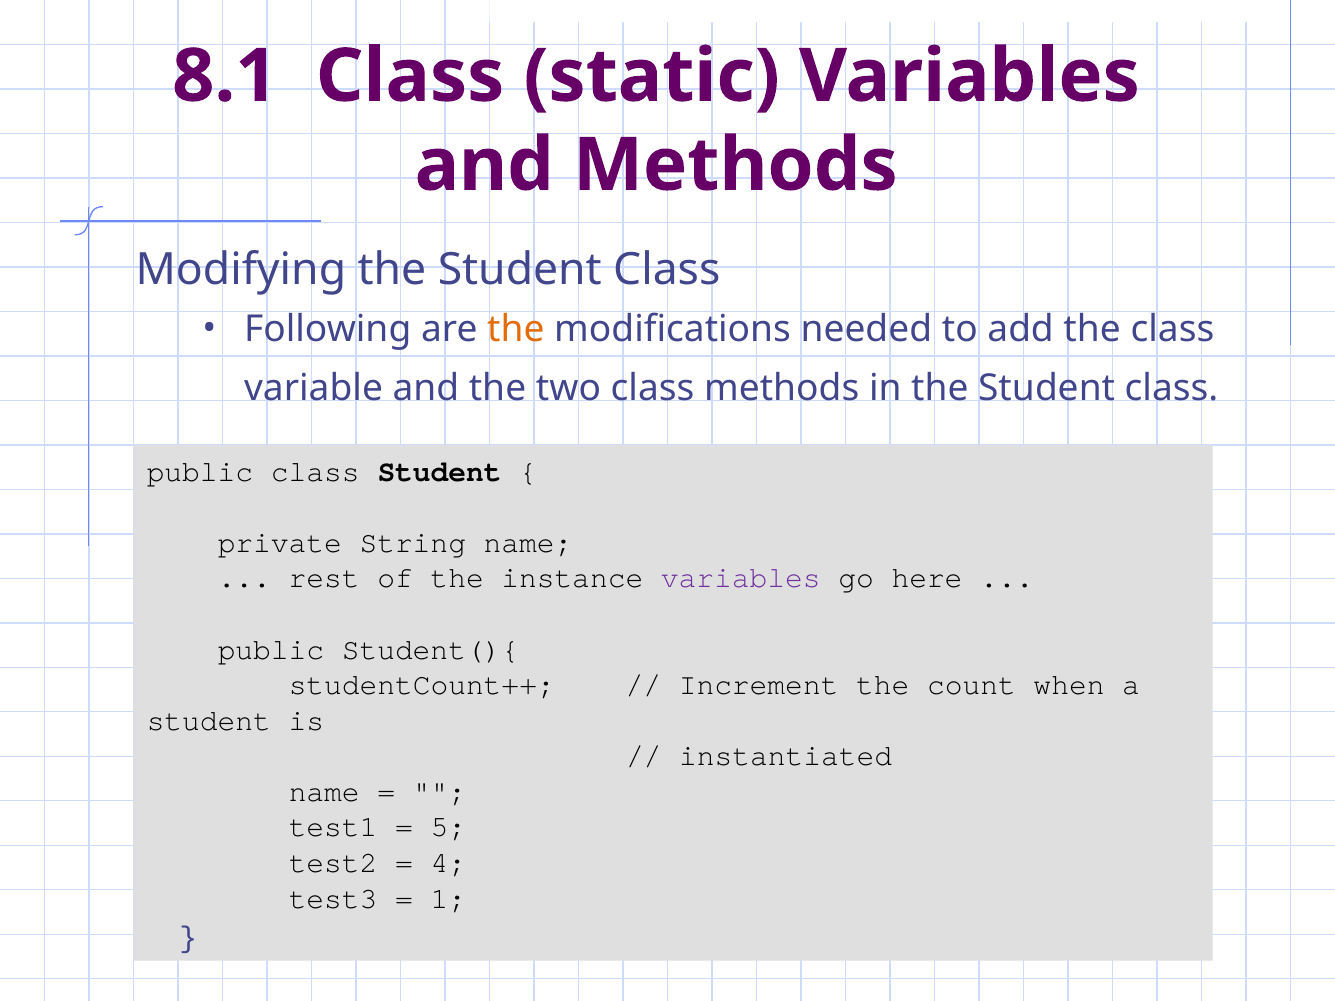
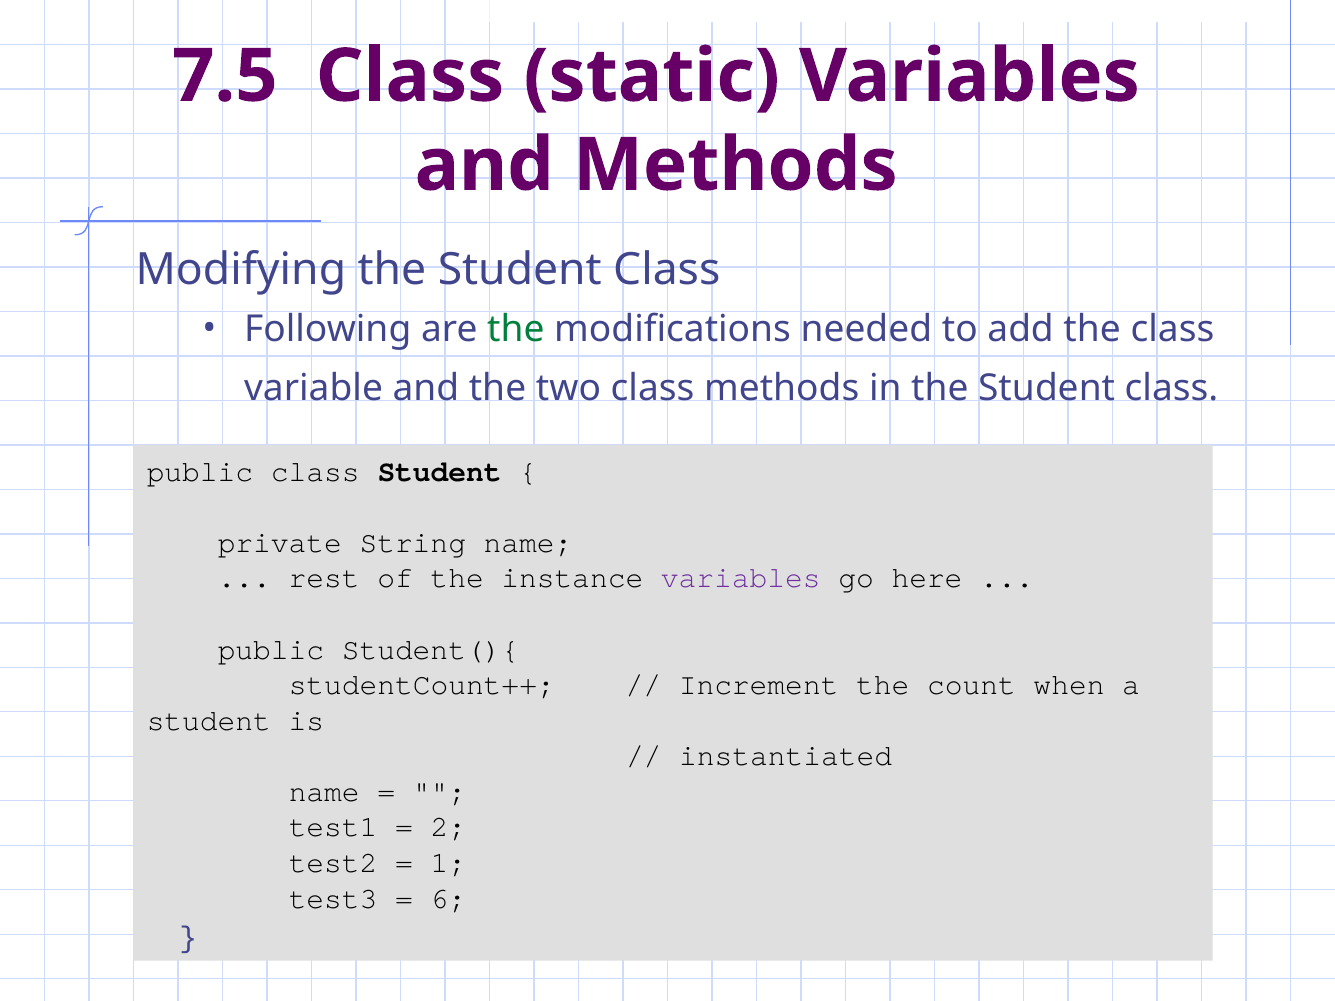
8.1: 8.1 -> 7.5 (225, 76)
the colour: orange -> green (516, 329)
5: 5 -> 2 (448, 827)
4: 4 -> 1 (448, 863)
1: 1 -> 6 (448, 899)
